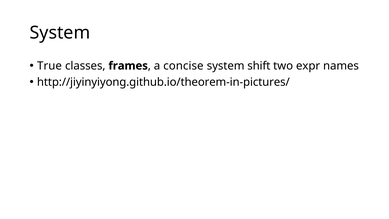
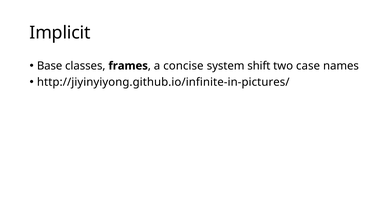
System: System -> Implicit (60, 33)
True: True -> Base (50, 66)
expr: expr -> case (308, 66)
http://jiyinyiyong.github.io/theorem-in-pictures/: http://jiyinyiyong.github.io/theorem-in-pictures/ -> http://jiyinyiyong.github.io/infinite-in-pictures/ (163, 82)
